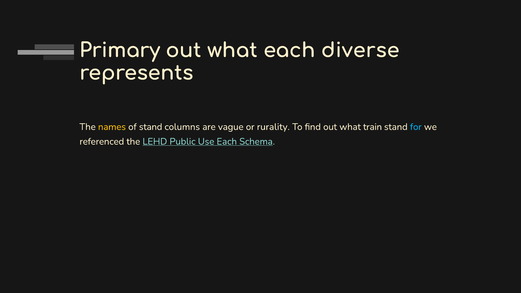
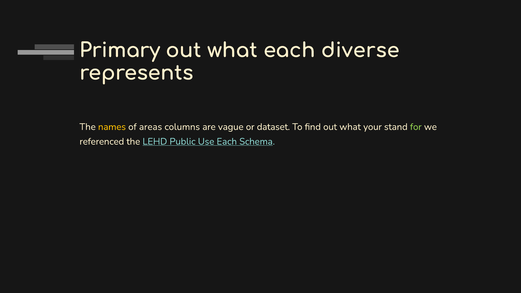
of stand: stand -> areas (151, 127)
rurality: rurality -> dataset (273, 127)
train: train -> your (373, 127)
for colour: light blue -> light green (416, 127)
